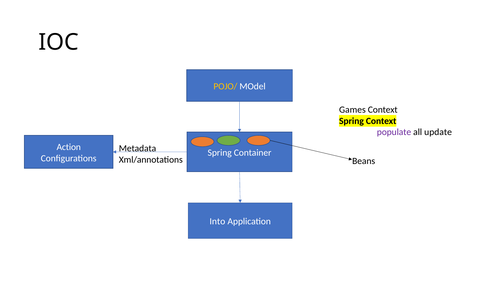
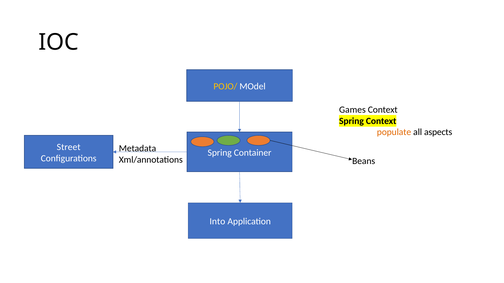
populate colour: purple -> orange (394, 132)
update: update -> aspects (438, 132)
Action: Action -> Street (69, 147)
